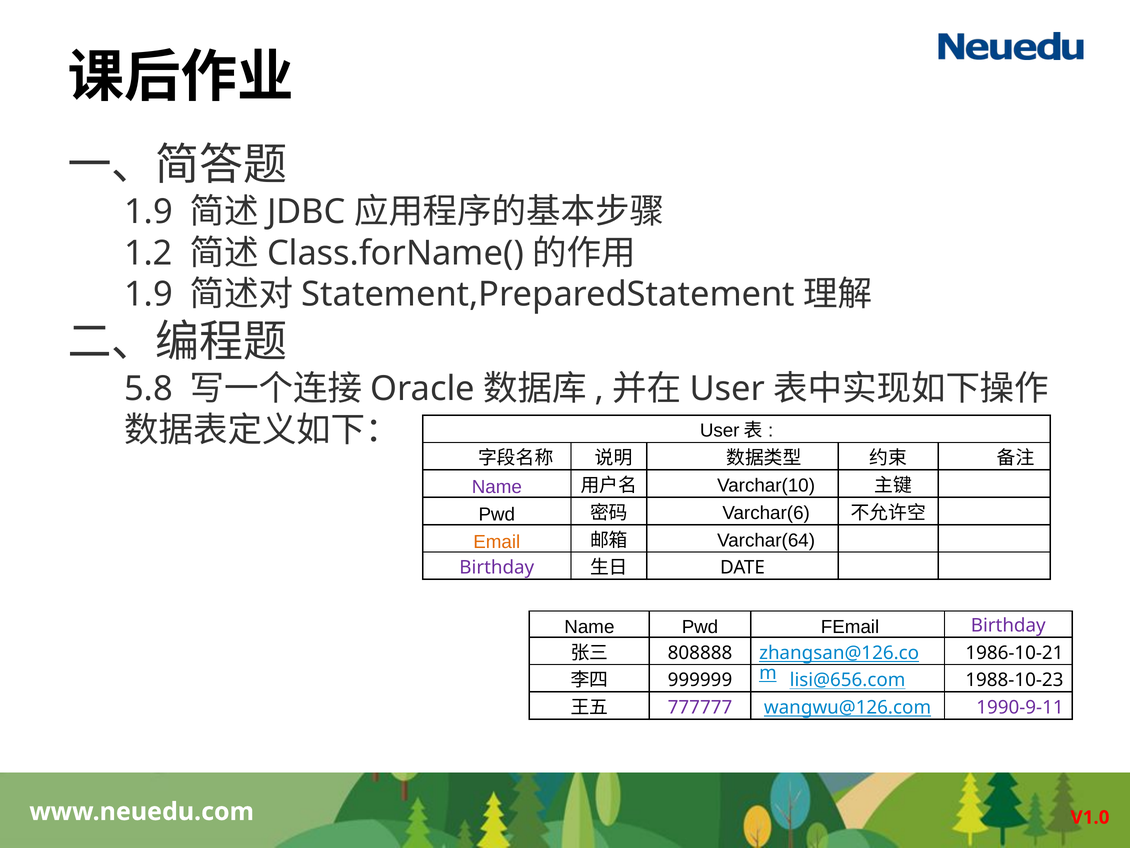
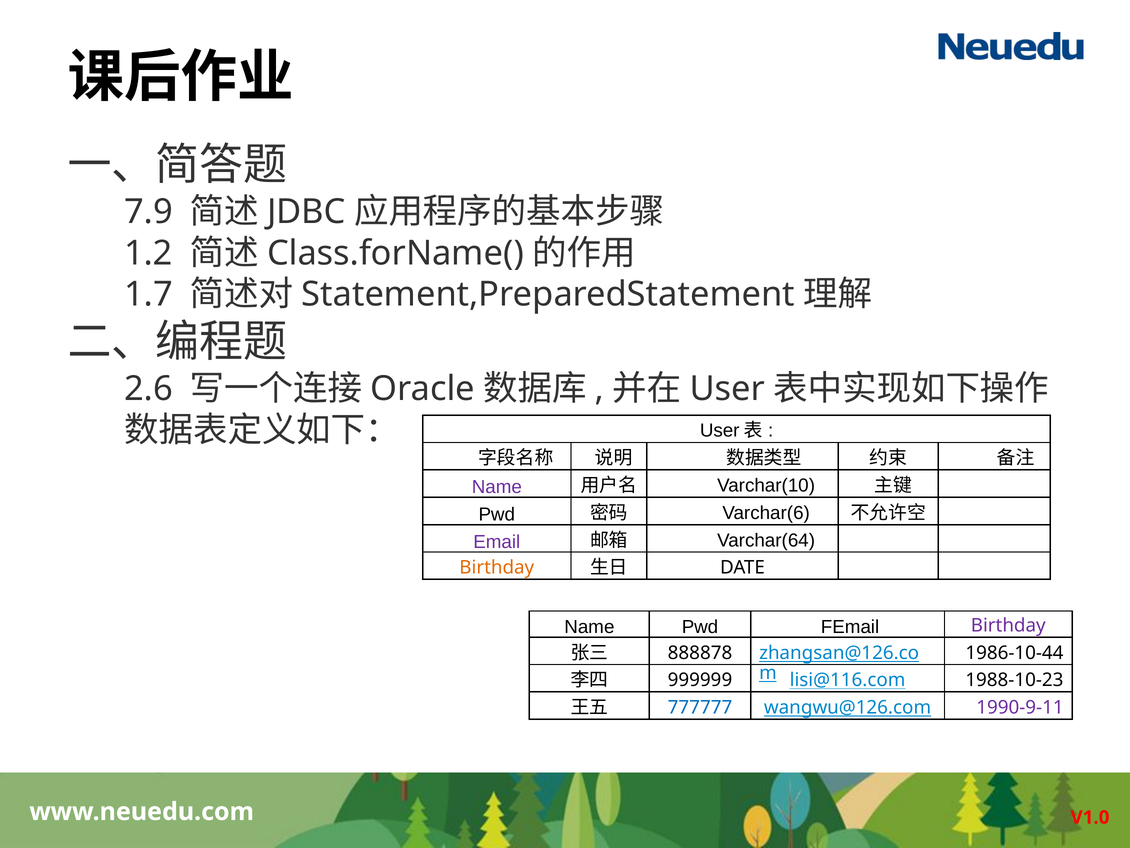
1.9: 1.9 -> 7.9 (148, 212)
1.9: 1.9 -> 1.7 (148, 294)
5.8: 5.8 -> 2.6 (148, 389)
Email colour: orange -> purple (497, 541)
Birthday colour: purple -> orange (497, 567)
808888: 808888 -> 888878 (700, 652)
1986-10-21: 1986-10-21 -> 1986-10-44 (1014, 652)
lisi@656.com: lisi@656.com -> lisi@116.com (848, 680)
777777 colour: purple -> blue (700, 707)
